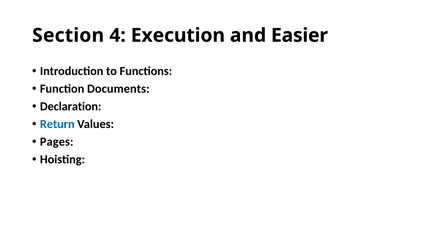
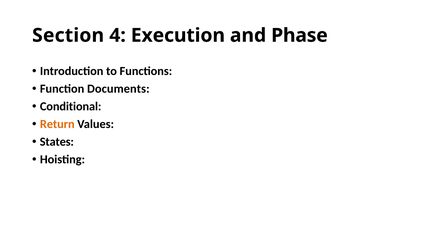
Easier: Easier -> Phase (299, 35)
Declaration: Declaration -> Conditional (71, 106)
Return colour: blue -> orange (57, 124)
Pages: Pages -> States (57, 142)
